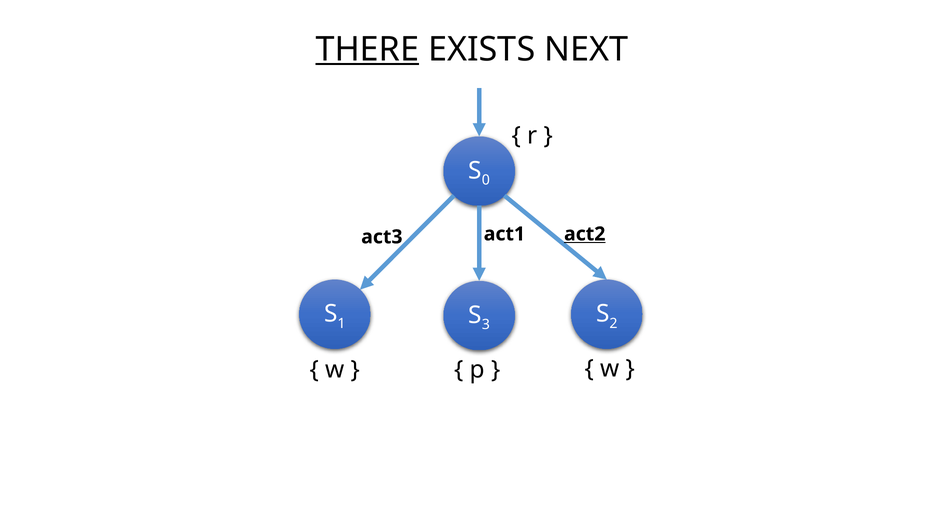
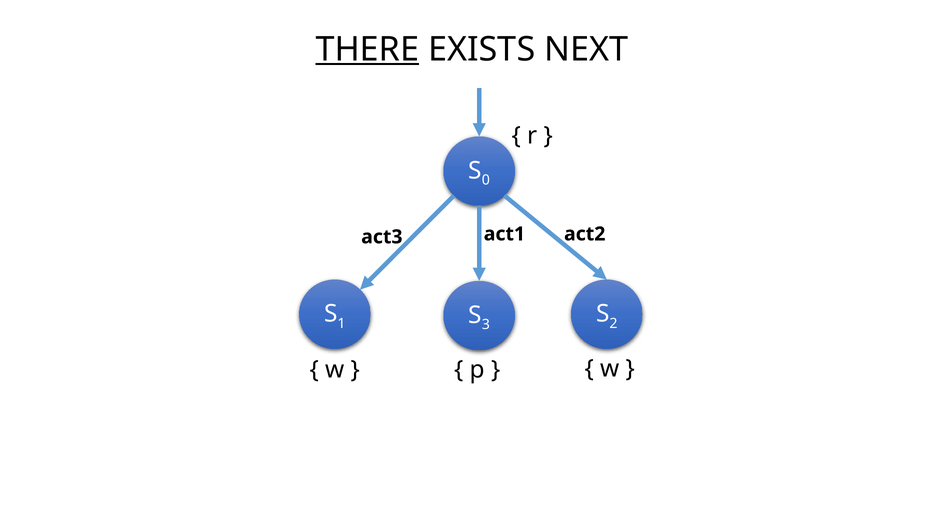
act2 underline: present -> none (585, 234)
